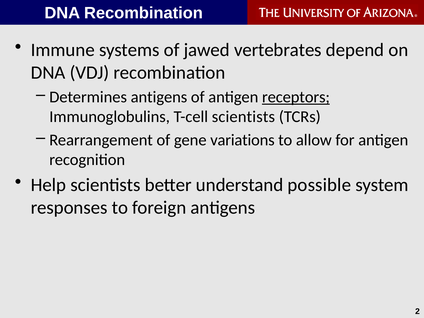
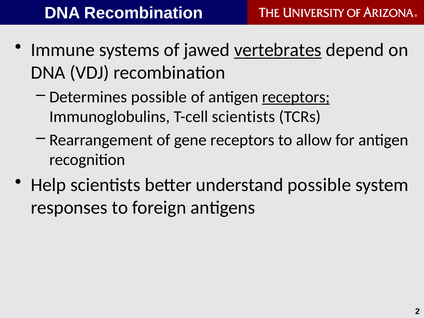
vertebrates underline: none -> present (278, 50)
Determines antigens: antigens -> possible (159, 97)
gene variations: variations -> receptors (242, 140)
